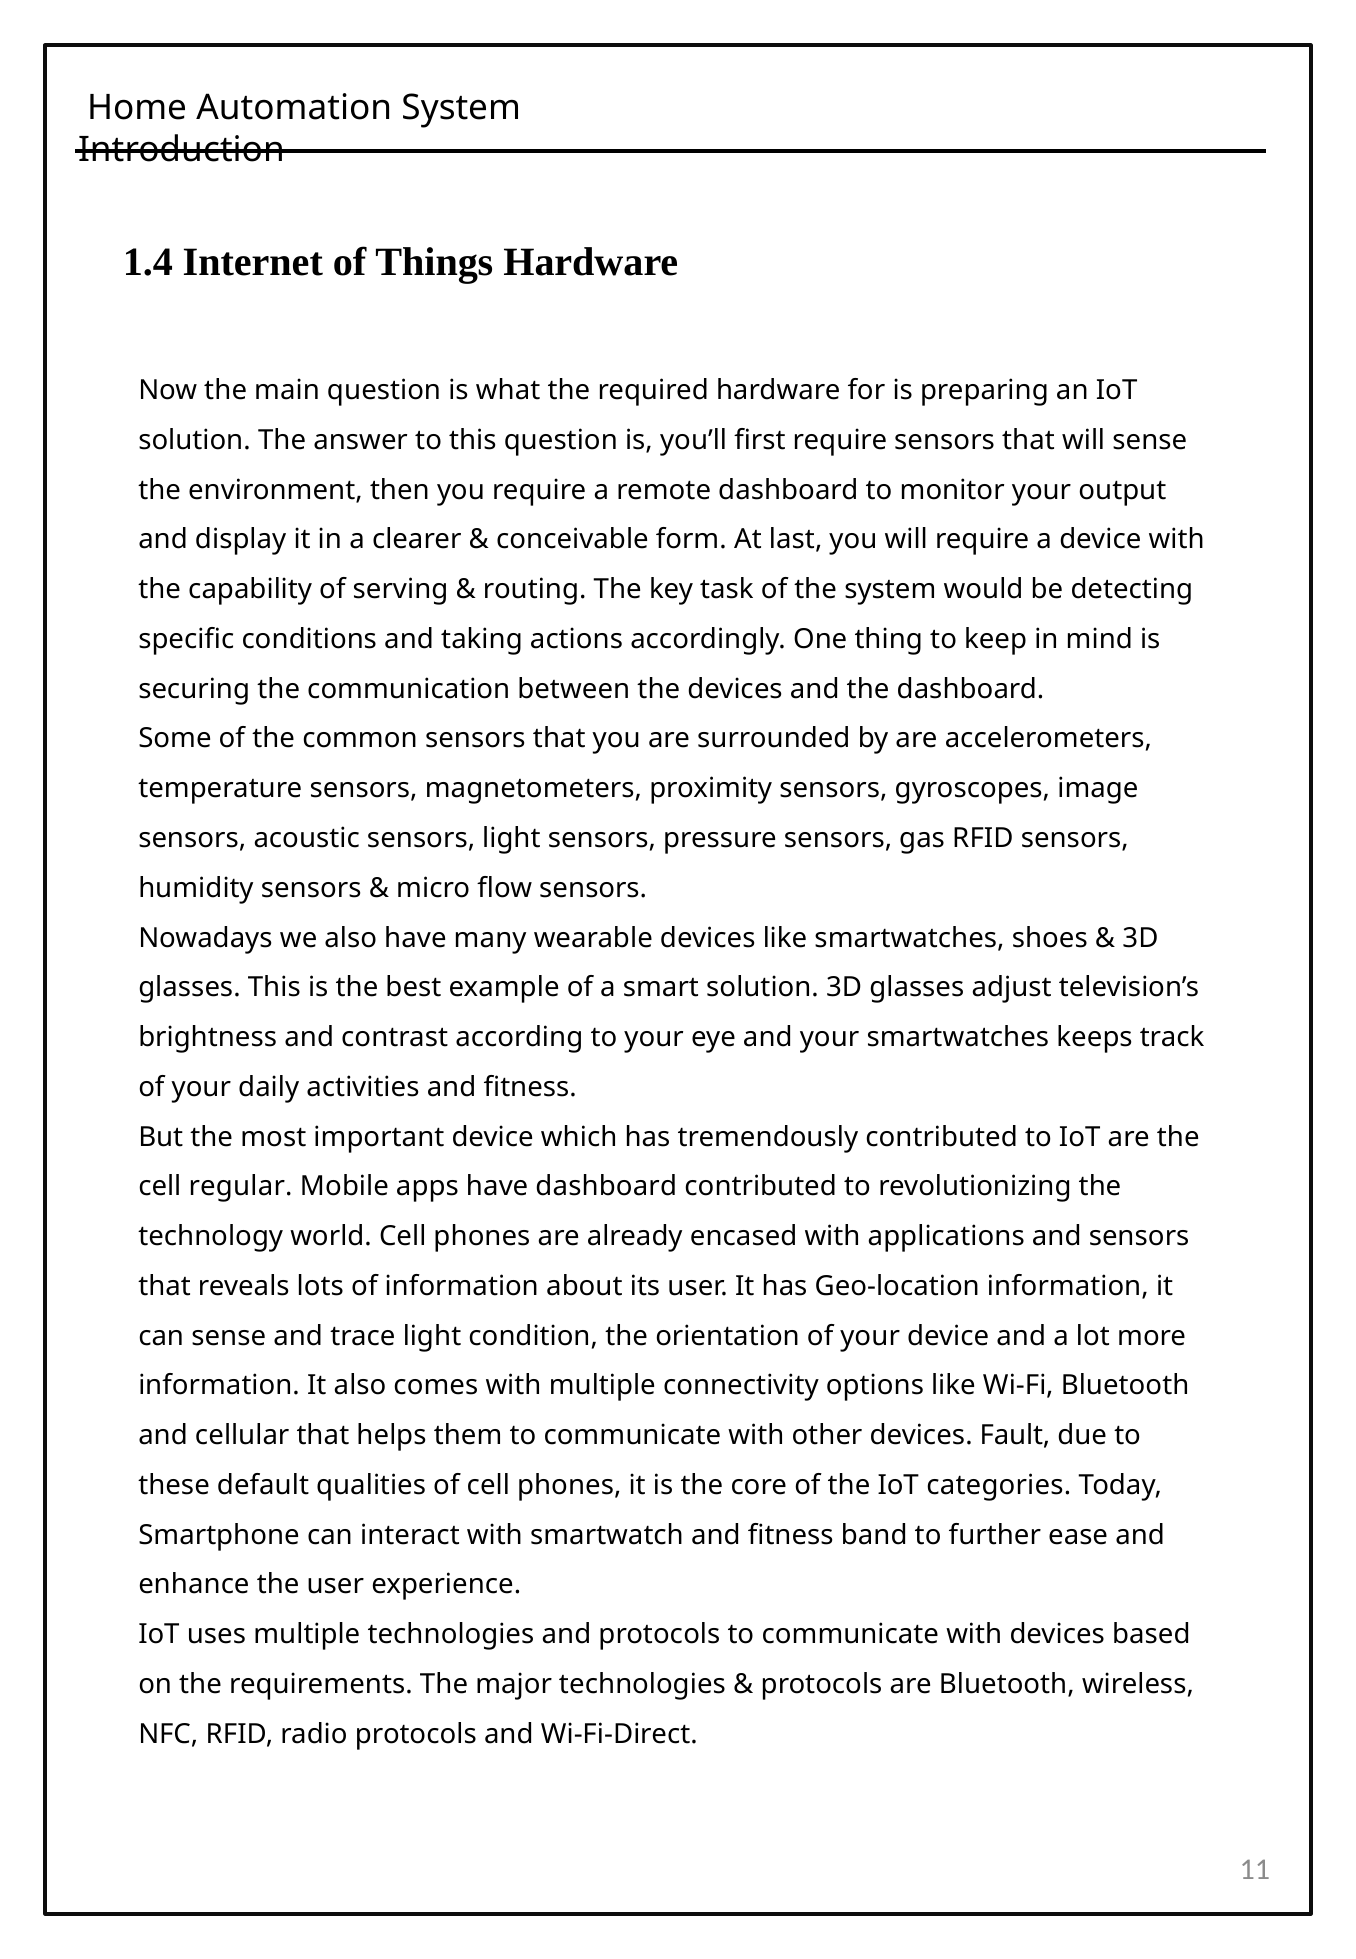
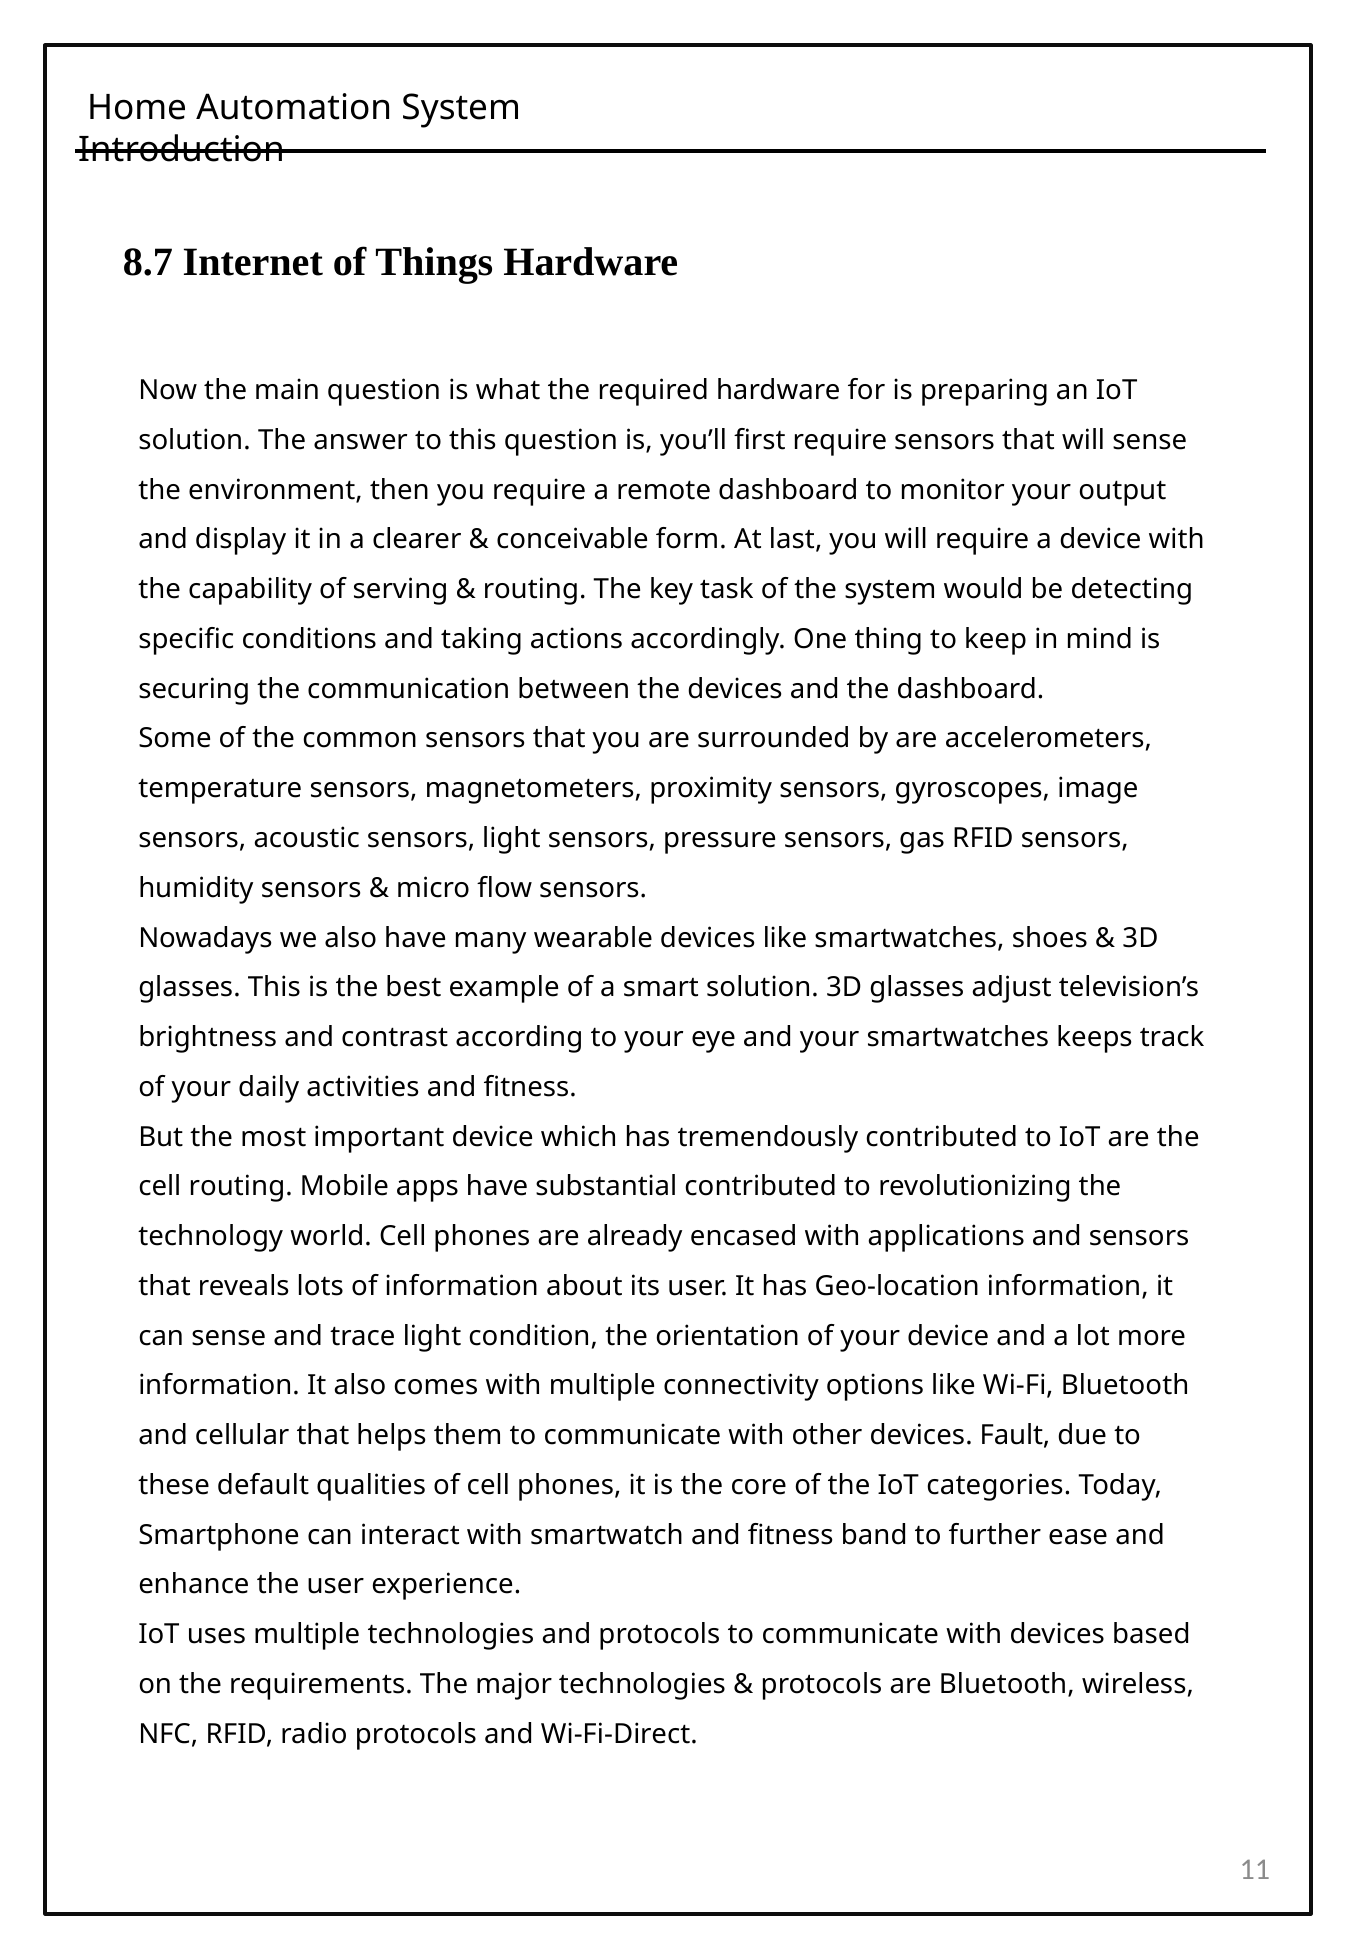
1.4: 1.4 -> 8.7 (148, 262)
cell regular: regular -> routing (241, 1187)
have dashboard: dashboard -> substantial (606, 1187)
